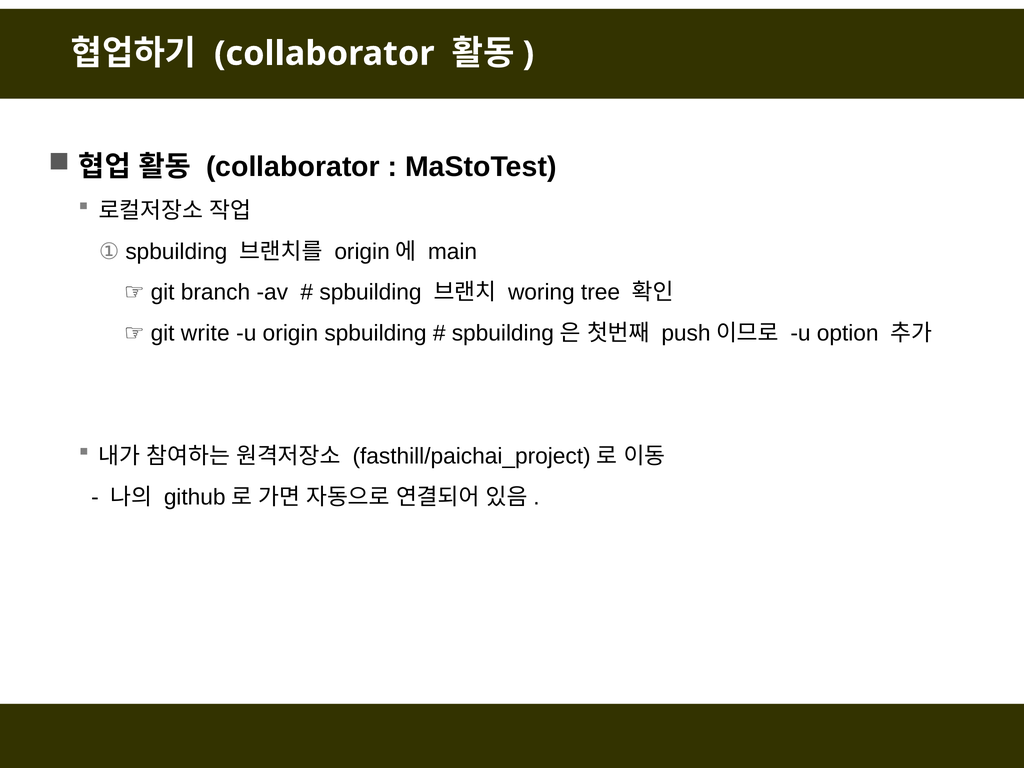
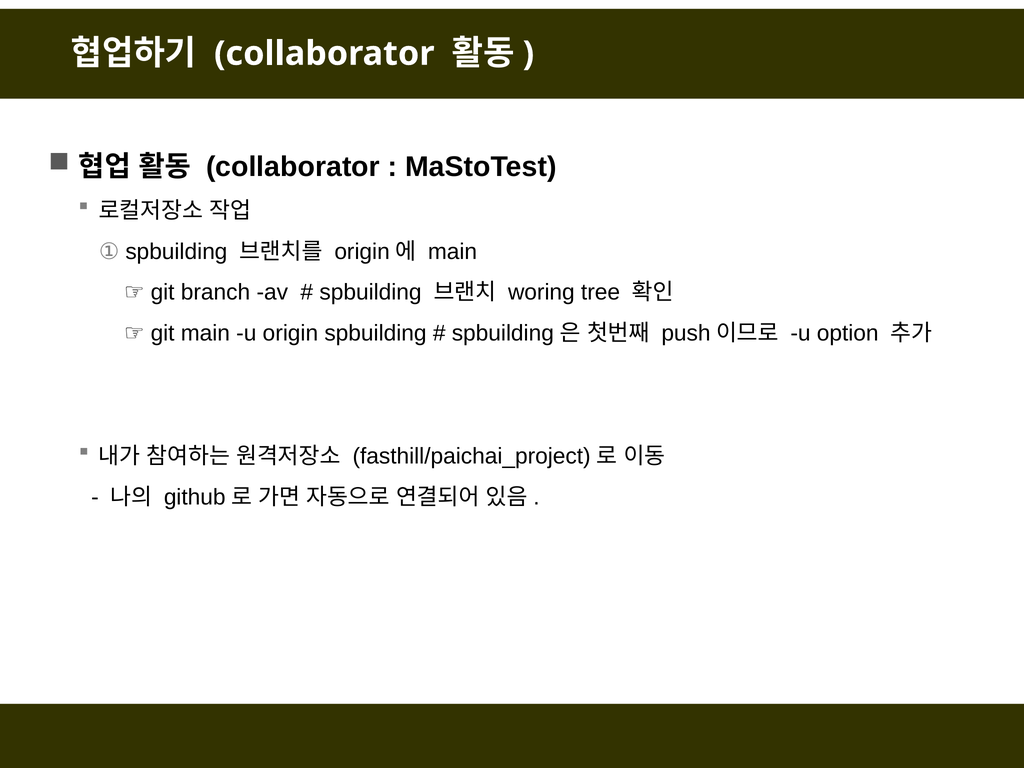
git write: write -> main (205, 333)
